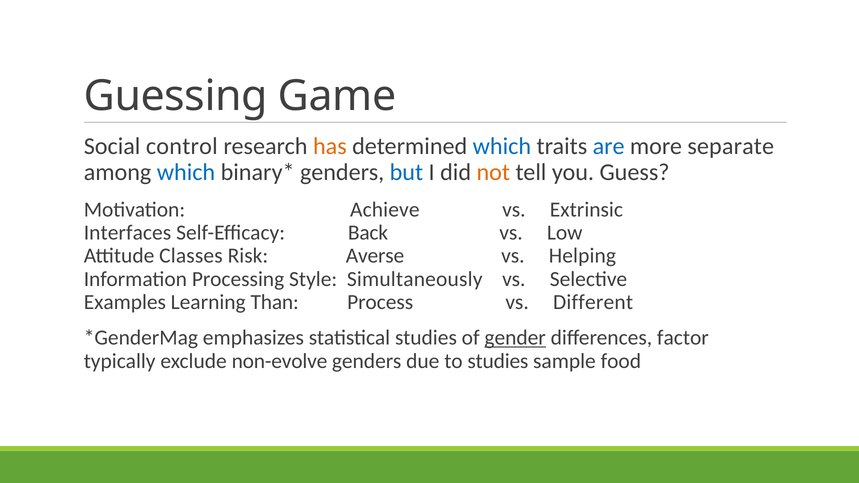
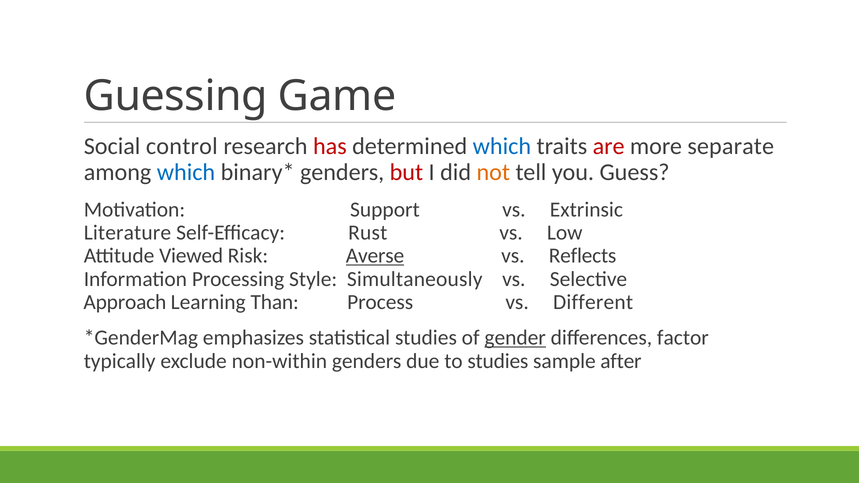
has colour: orange -> red (330, 146)
are colour: blue -> red (609, 146)
but colour: blue -> red (406, 172)
Achieve: Achieve -> Support (385, 210)
Interfaces: Interfaces -> Literature (127, 233)
Back: Back -> Rust (368, 233)
Classes: Classes -> Viewed (191, 256)
Averse underline: none -> present (375, 256)
Helping: Helping -> Reflects (583, 256)
Examples: Examples -> Approach (125, 302)
non-evolve: non-evolve -> non-within (279, 361)
food: food -> after (621, 361)
